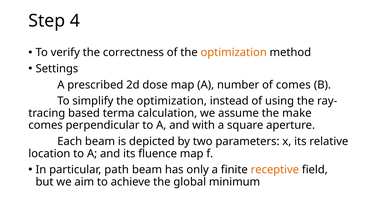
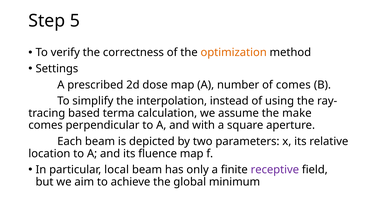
4: 4 -> 5 (75, 21)
simplify the optimization: optimization -> interpolation (172, 101)
path: path -> local (117, 169)
receptive colour: orange -> purple (275, 169)
